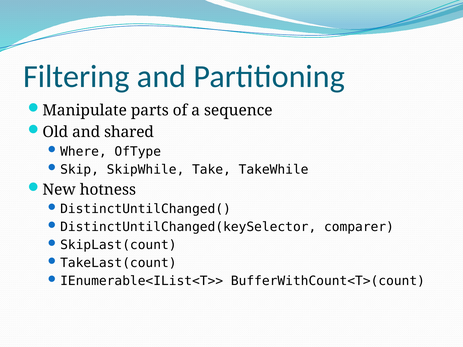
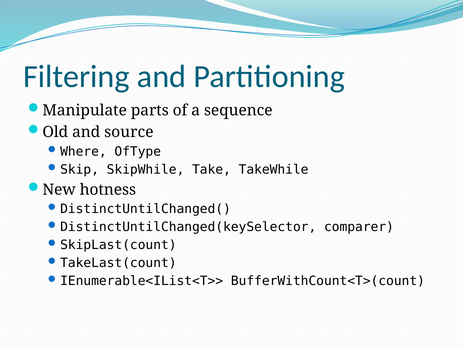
shared: shared -> source (129, 132)
